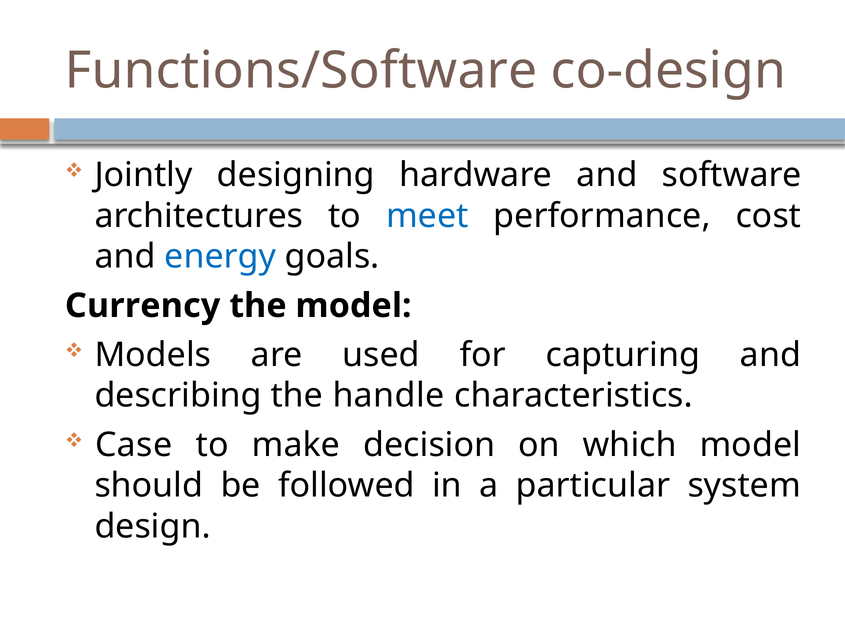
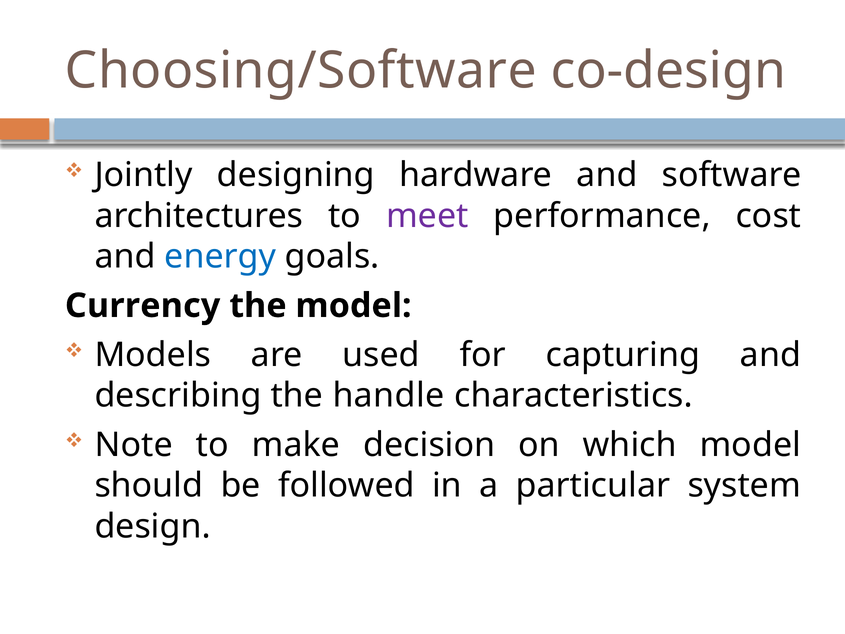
Functions/Software: Functions/Software -> Choosing/Software (301, 70)
meet colour: blue -> purple (427, 216)
Case: Case -> Note (134, 445)
